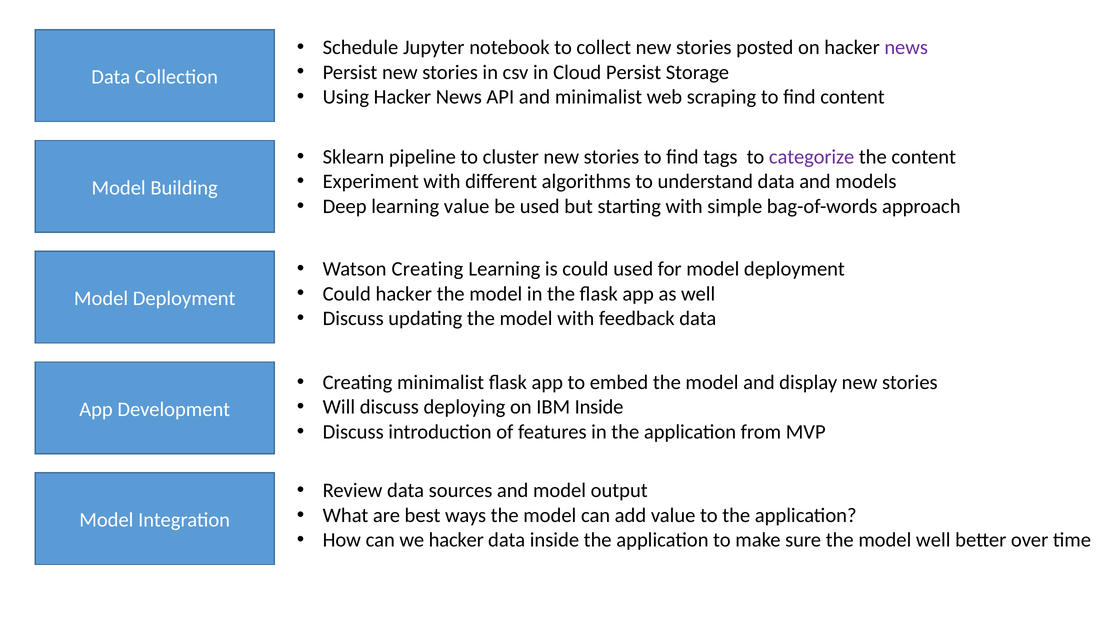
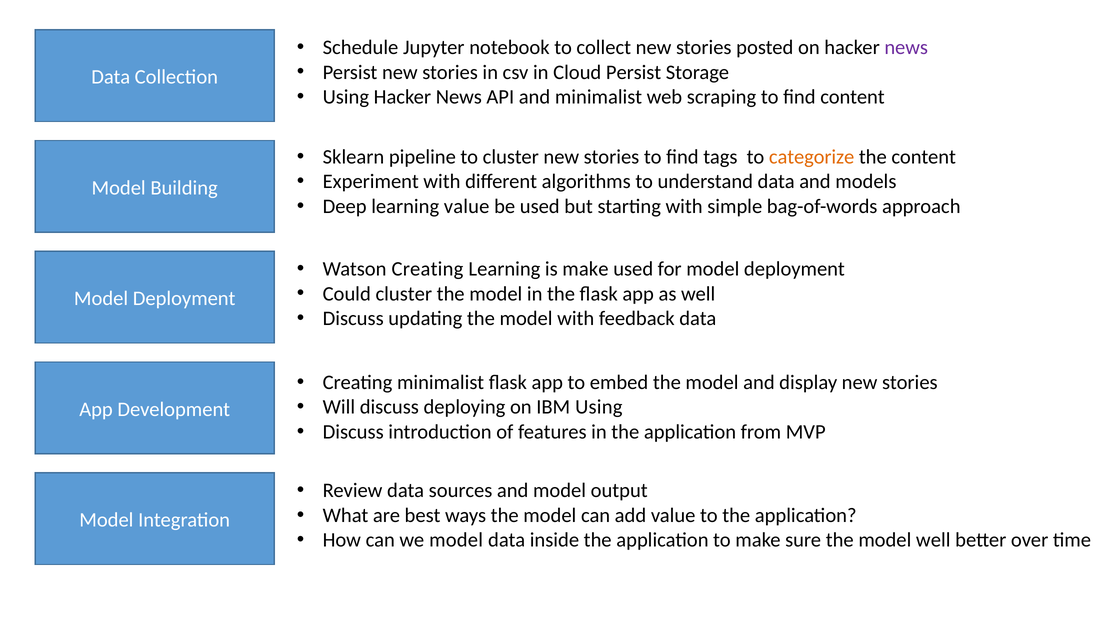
categorize colour: purple -> orange (812, 157)
is could: could -> make (585, 269)
Could hacker: hacker -> cluster (404, 294)
IBM Inside: Inside -> Using (599, 407)
we hacker: hacker -> model (456, 540)
